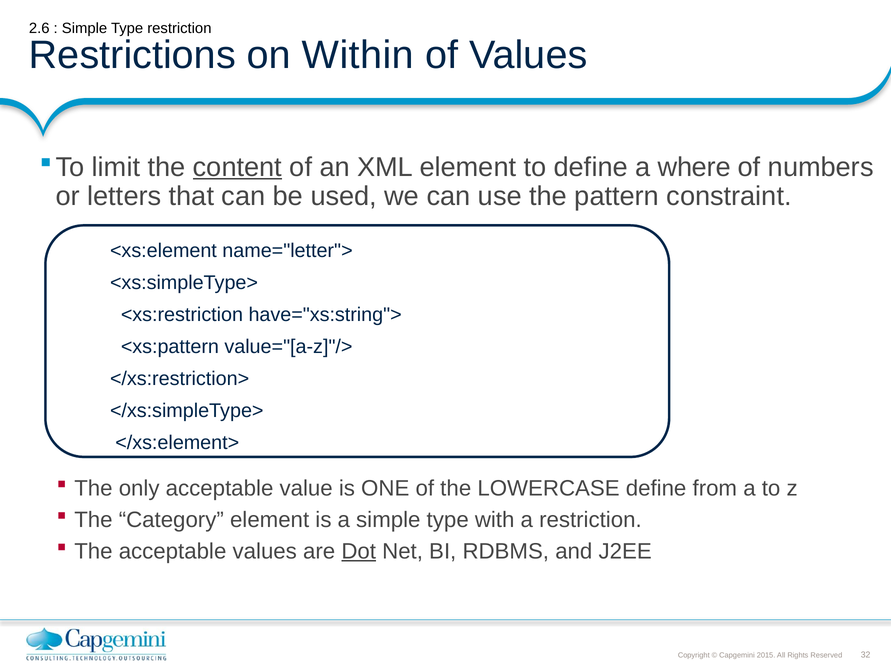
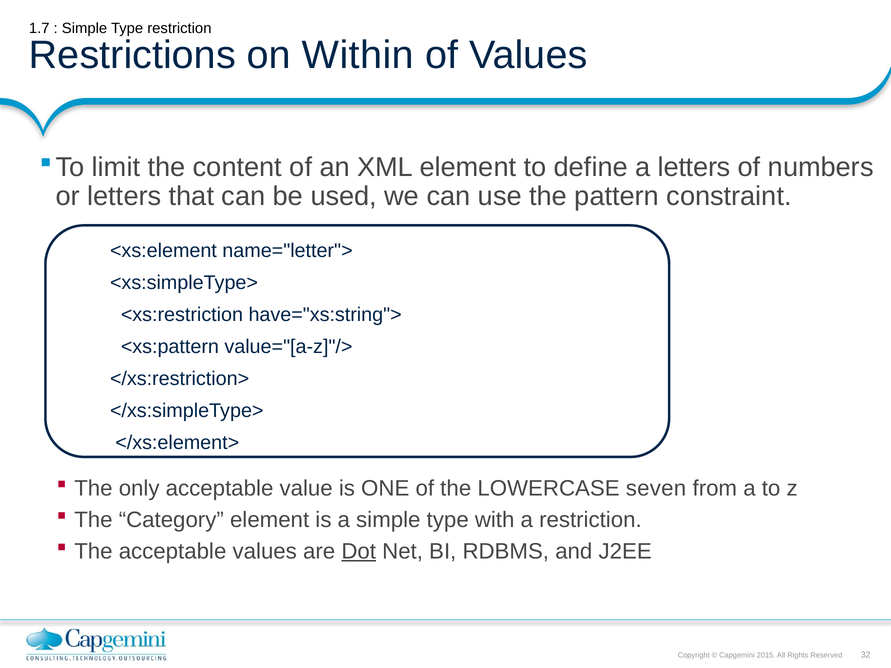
2.6: 2.6 -> 1.7 (39, 28)
content underline: present -> none (237, 167)
a where: where -> letters (694, 167)
LOWERCASE define: define -> seven (656, 488)
